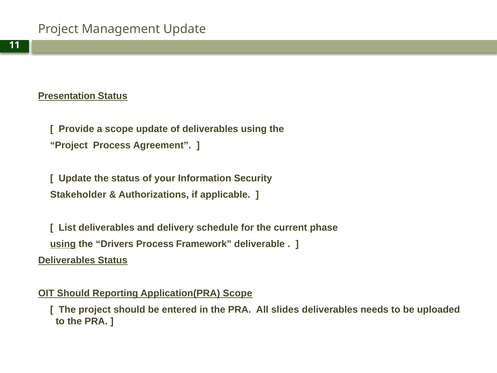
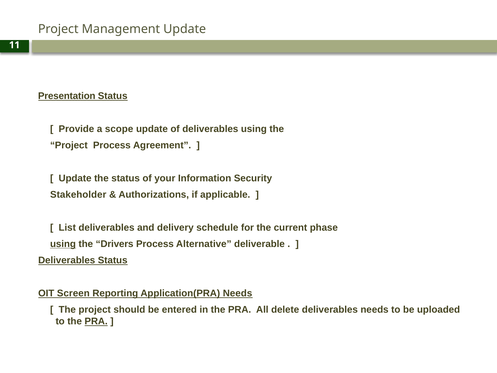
Framework: Framework -> Alternative (204, 244)
OIT Should: Should -> Screen (73, 293)
Application(PRA Scope: Scope -> Needs (238, 293)
slides: slides -> delete (285, 310)
PRA underline: none -> present (96, 321)
